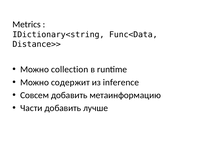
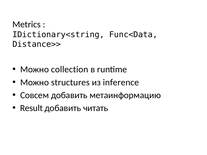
содержит: содержит -> structures (70, 82)
Части: Части -> Result (31, 108)
лучше: лучше -> читать (96, 108)
